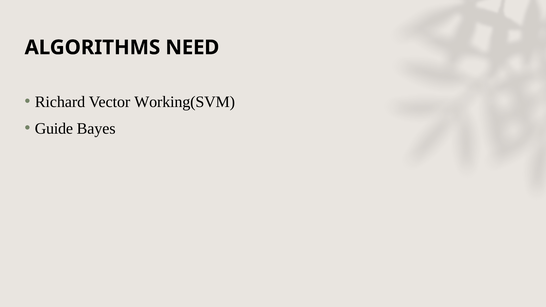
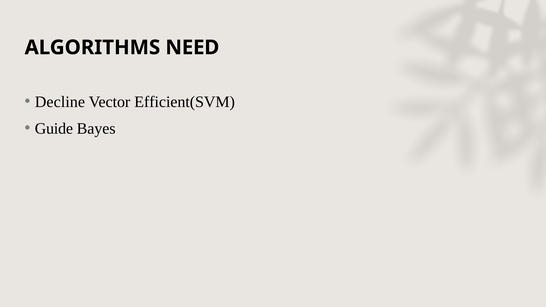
Richard: Richard -> Decline (60, 102)
Working(SVM: Working(SVM -> Efficient(SVM (185, 102)
